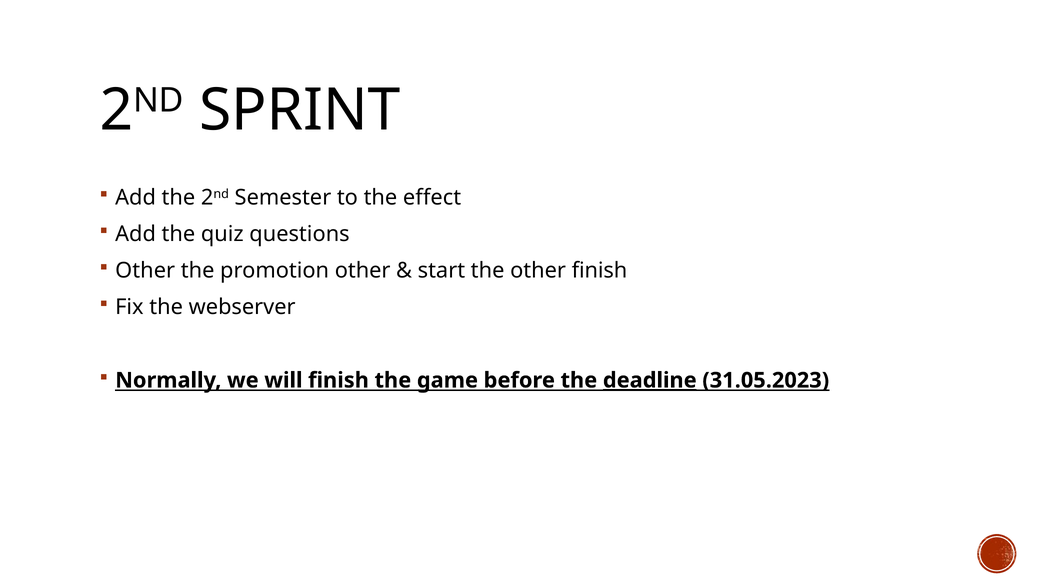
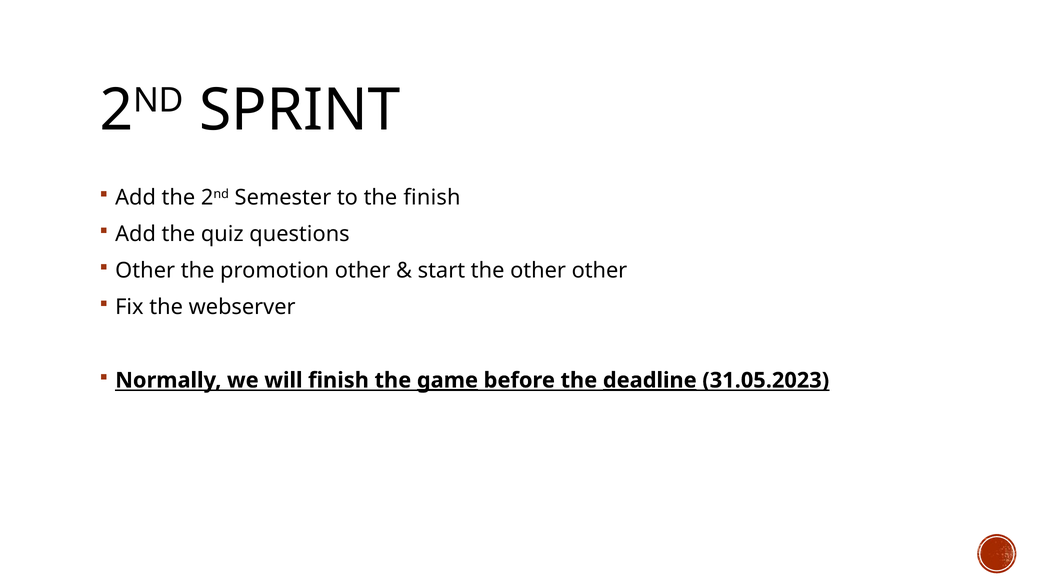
the effect: effect -> finish (432, 197)
other finish: finish -> other (599, 271)
game underline: none -> present (447, 380)
